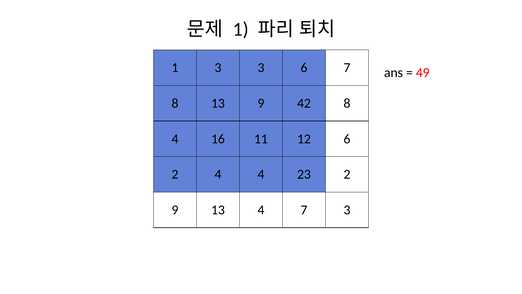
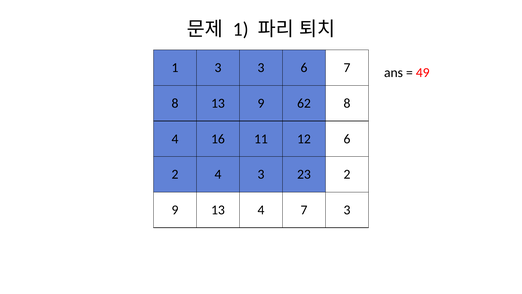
42: 42 -> 62 (304, 103)
4 4: 4 -> 3 (261, 174)
